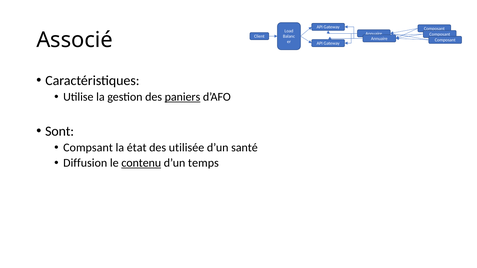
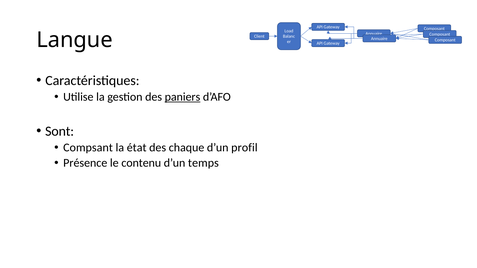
Associé: Associé -> Langue (75, 40)
utilisée: utilisée -> chaque (187, 148)
santé: santé -> profil (244, 148)
Diffusion: Diffusion -> Présence (85, 163)
contenu underline: present -> none (141, 163)
